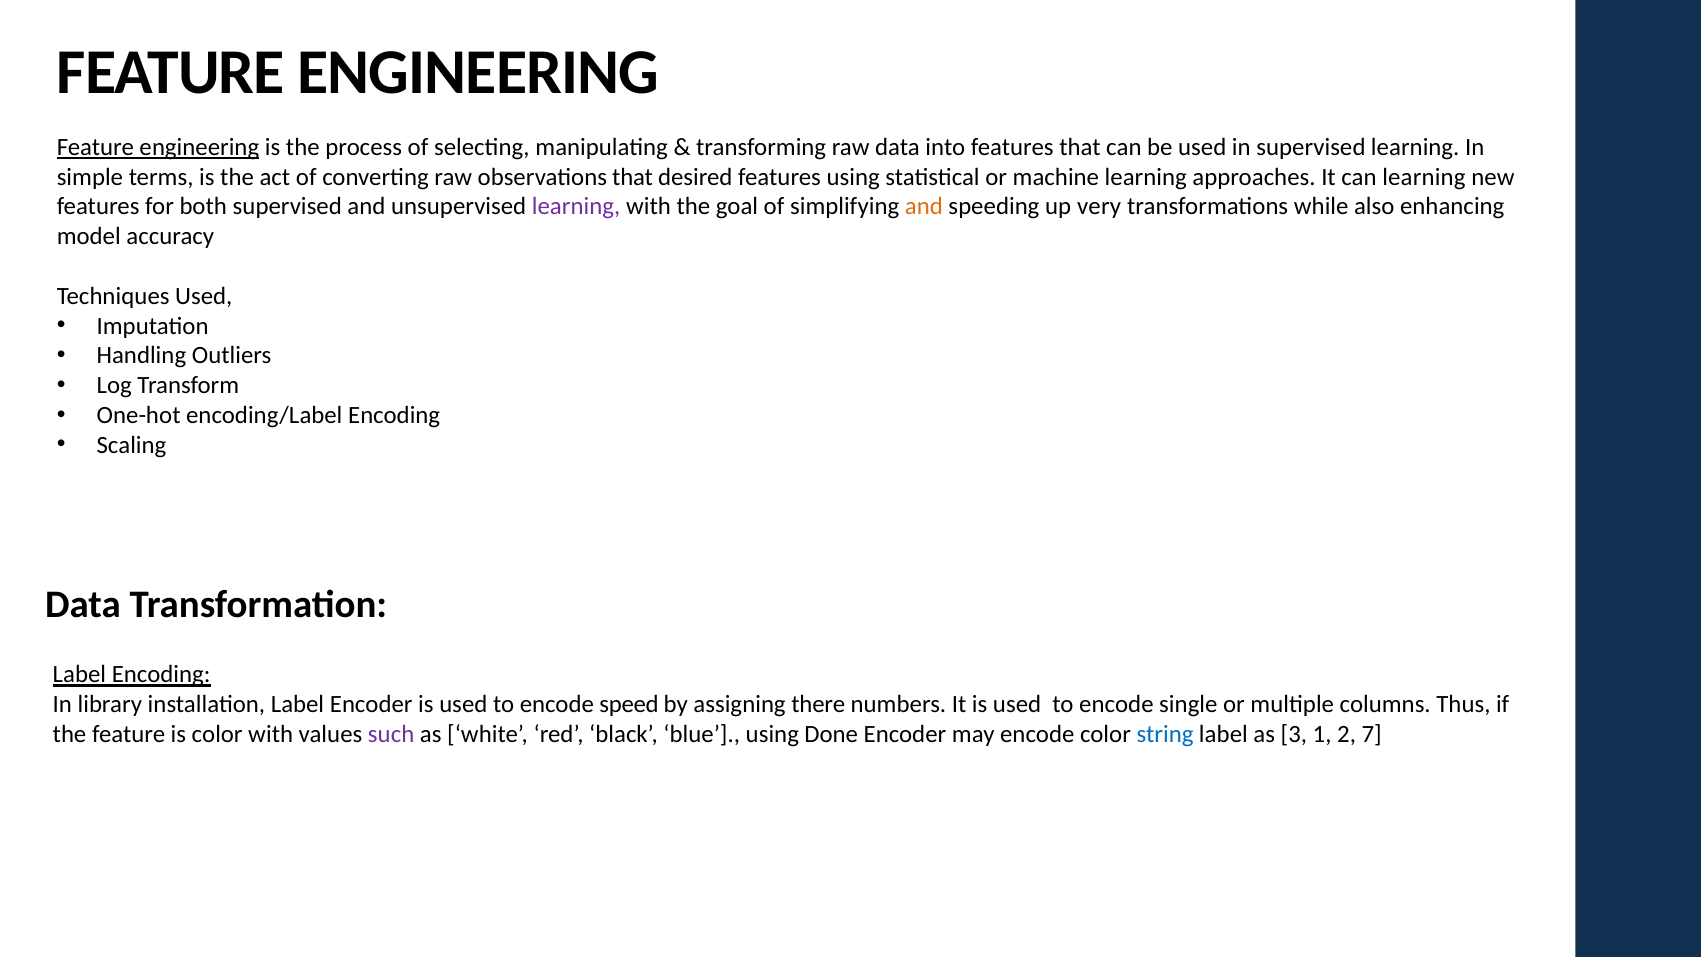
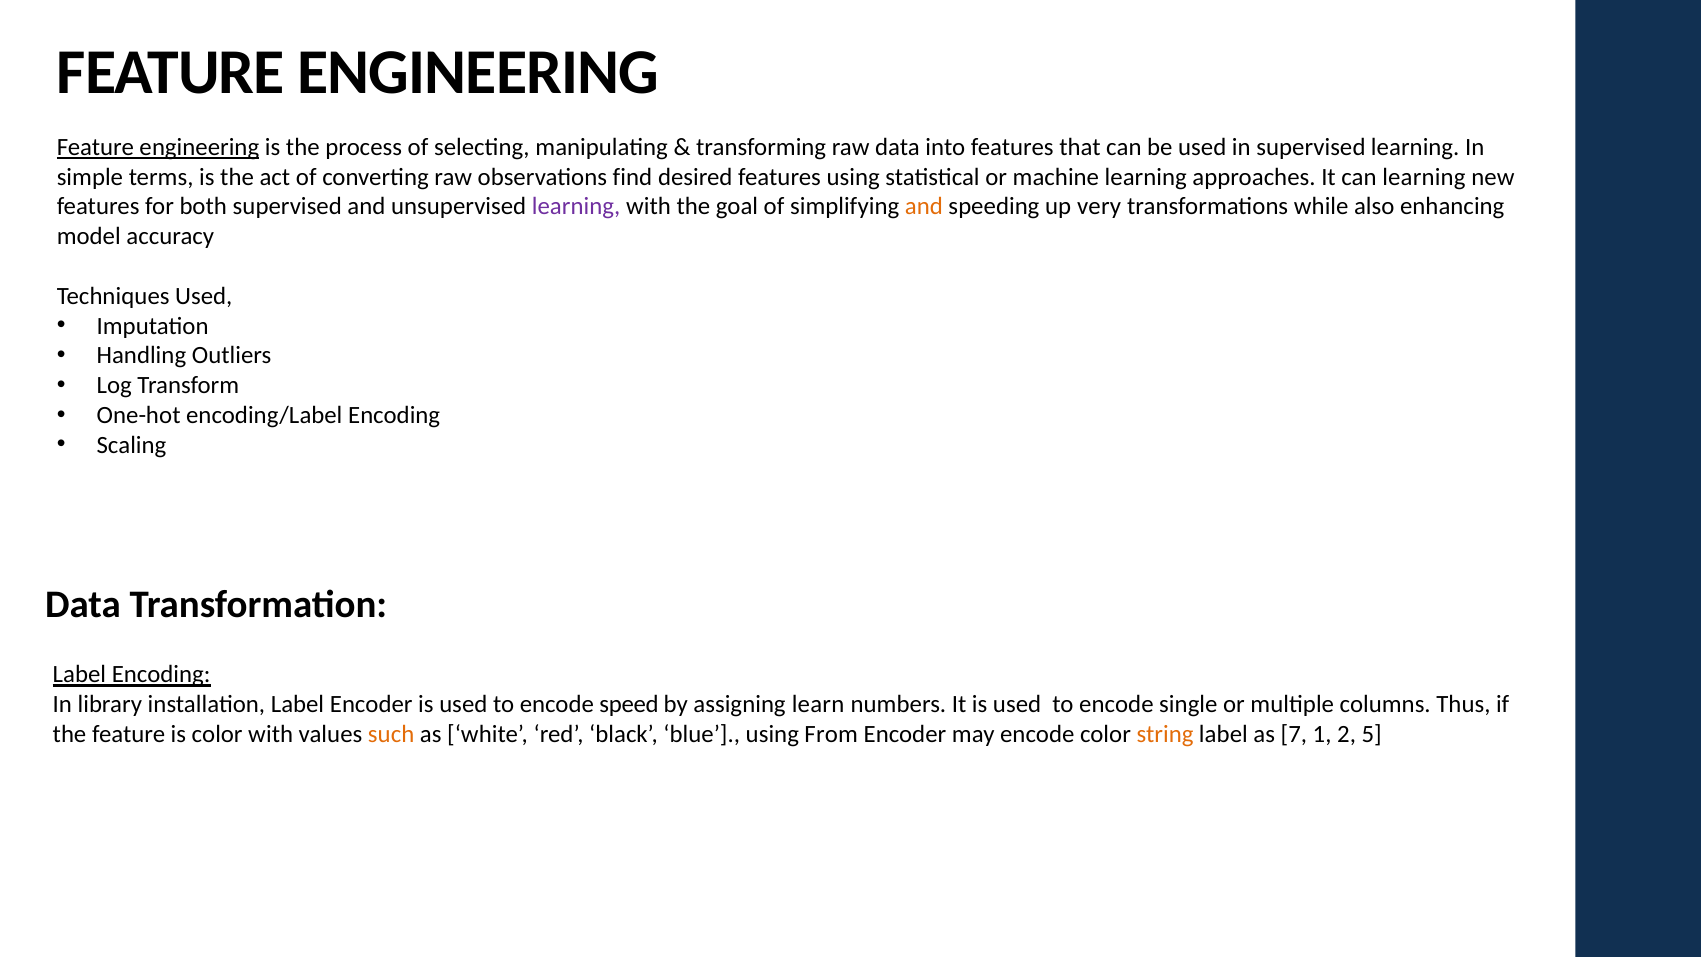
observations that: that -> find (632, 177)
there: there -> learn (818, 704)
such colour: purple -> orange (391, 734)
Done: Done -> From (831, 734)
string colour: blue -> orange (1165, 734)
3: 3 -> 7 (1294, 734)
7: 7 -> 5 (1372, 734)
